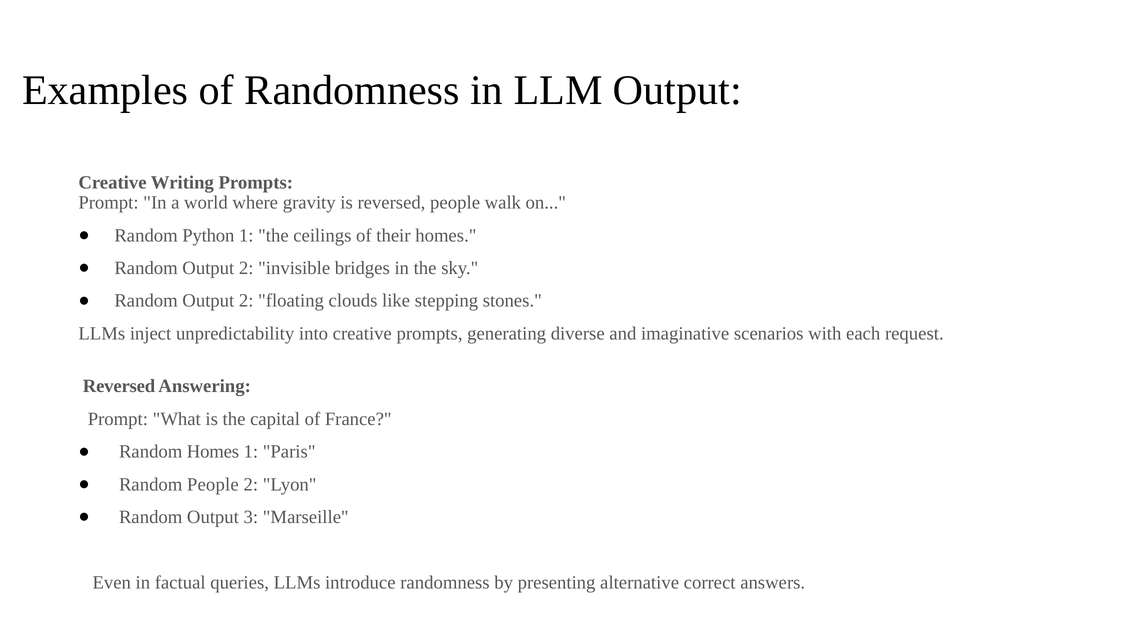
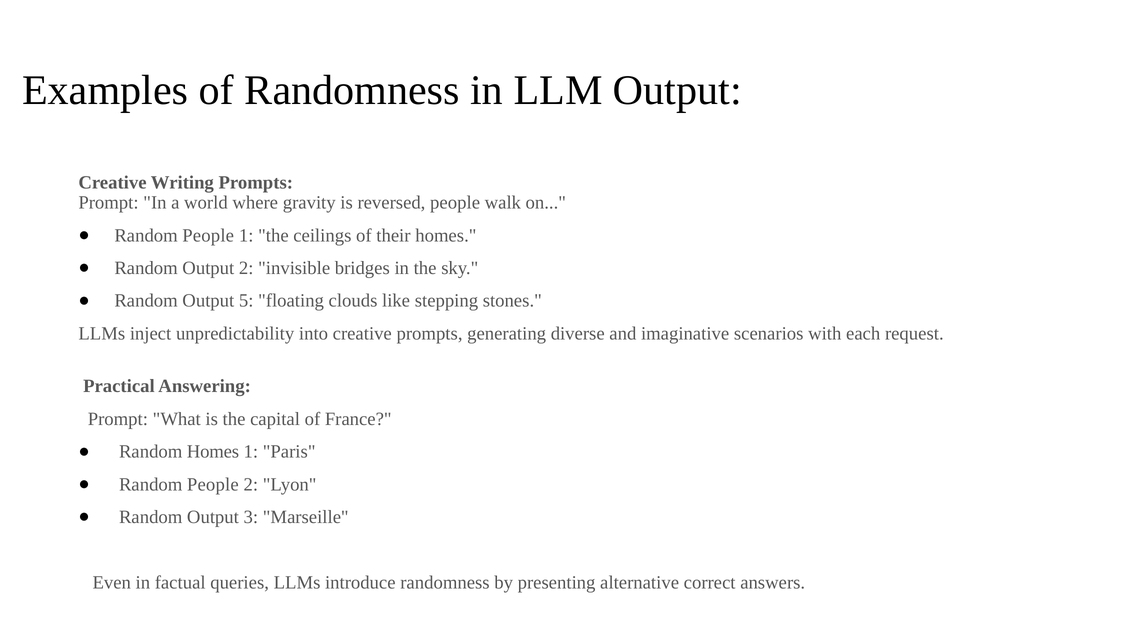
Python: Python -> People (208, 235)
2: 2 -> 5 (246, 301)
Reversed: Reversed -> Practical (119, 386)
